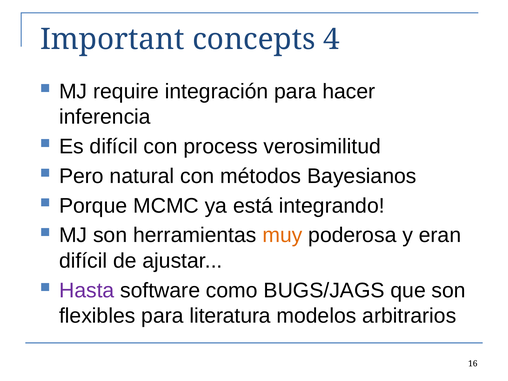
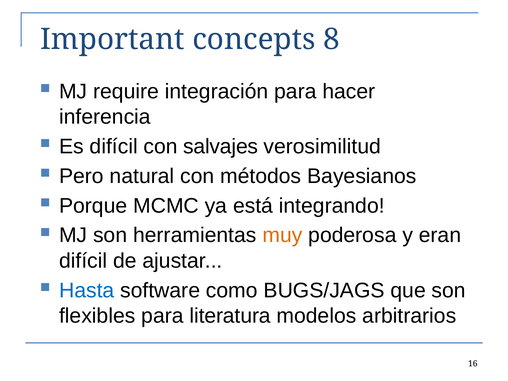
4: 4 -> 8 (332, 39)
process: process -> salvajes (221, 146)
Hasta colour: purple -> blue (87, 290)
